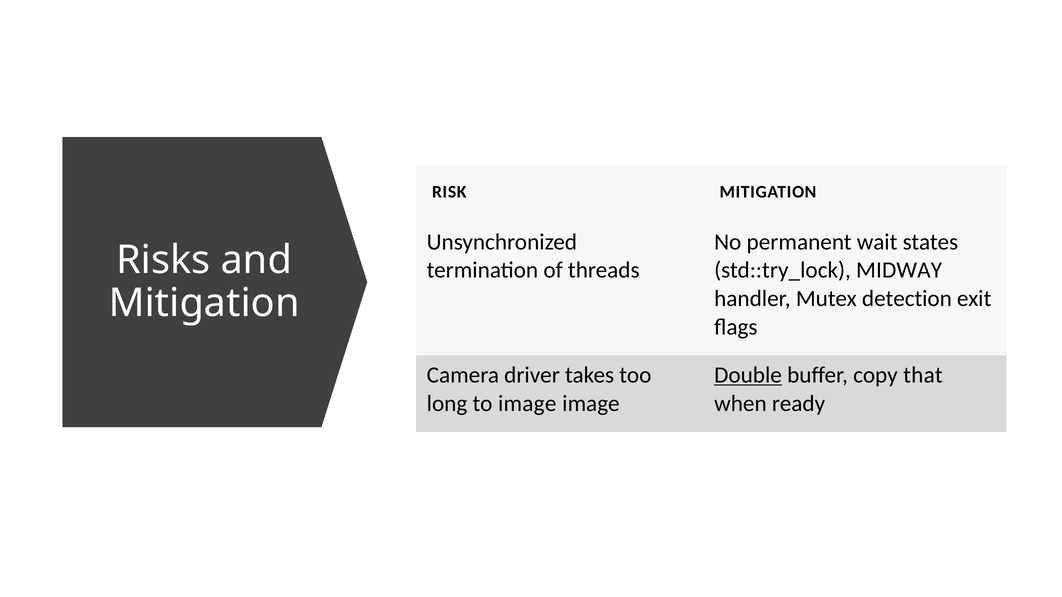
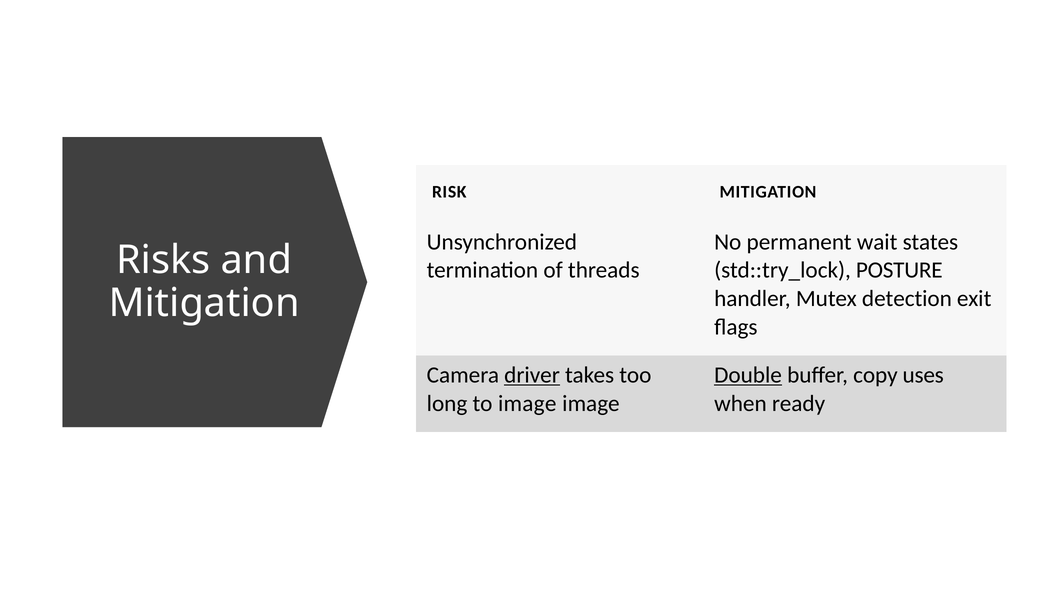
MIDWAY: MIDWAY -> POSTURE (899, 270)
driver underline: none -> present (532, 375)
that: that -> uses (923, 375)
